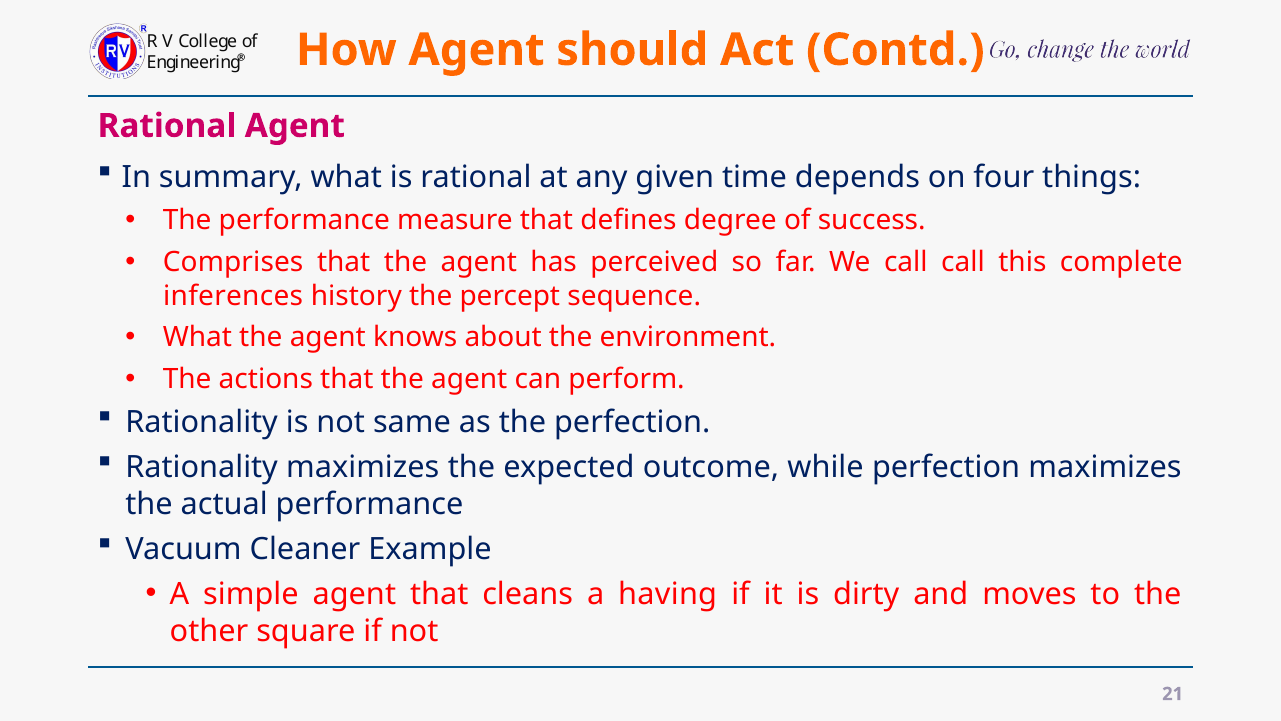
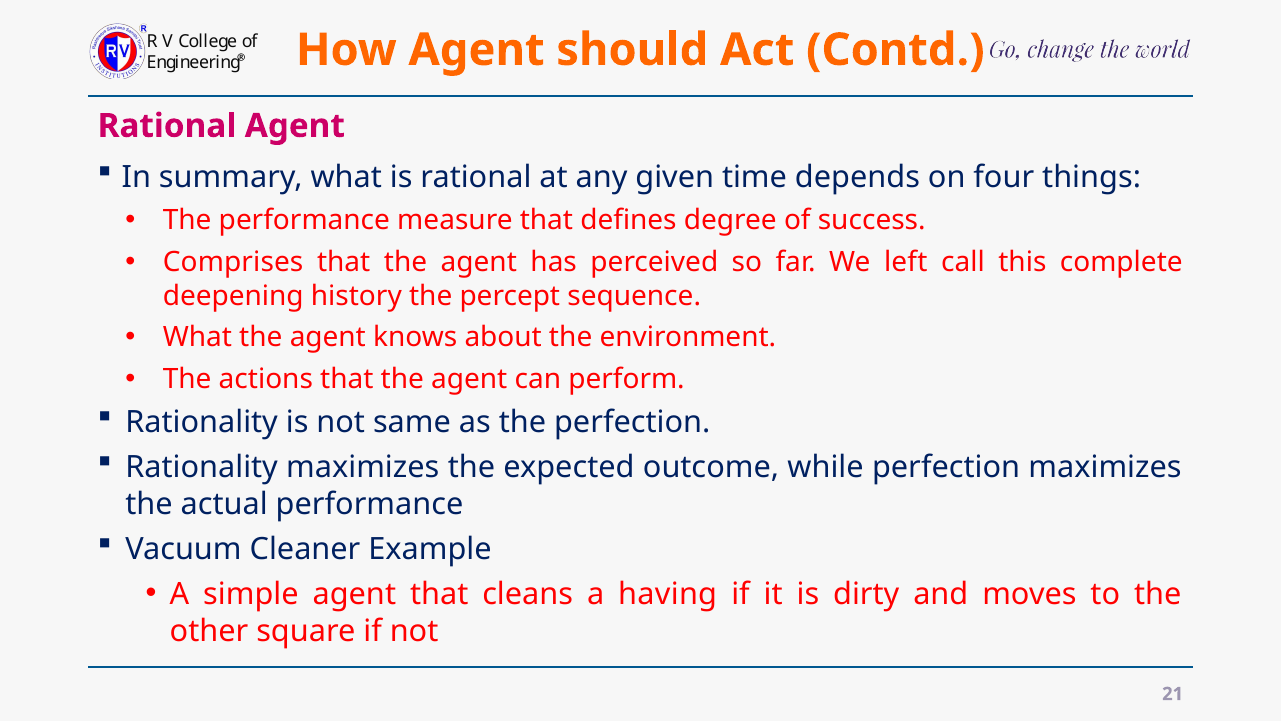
We call: call -> left (906, 262)
inferences: inferences -> deepening (233, 296)
